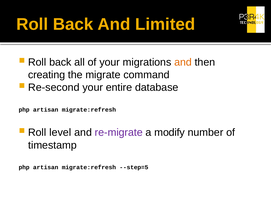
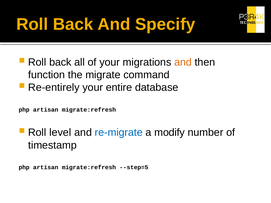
Limited: Limited -> Specify (165, 24)
creating: creating -> function (47, 75)
Re-second: Re-second -> Re-entirely (54, 88)
re-migrate colour: purple -> blue (119, 133)
